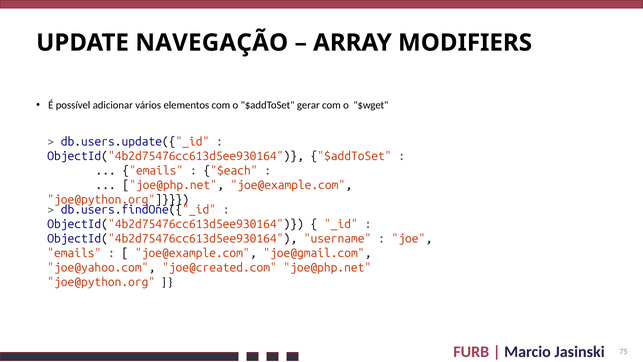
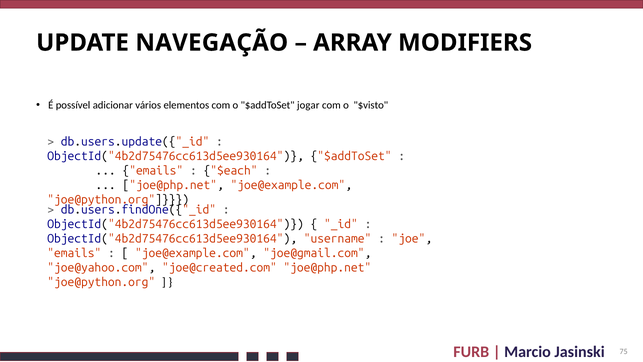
gerar: gerar -> jogar (308, 105)
$wget: $wget -> $visto (371, 105)
